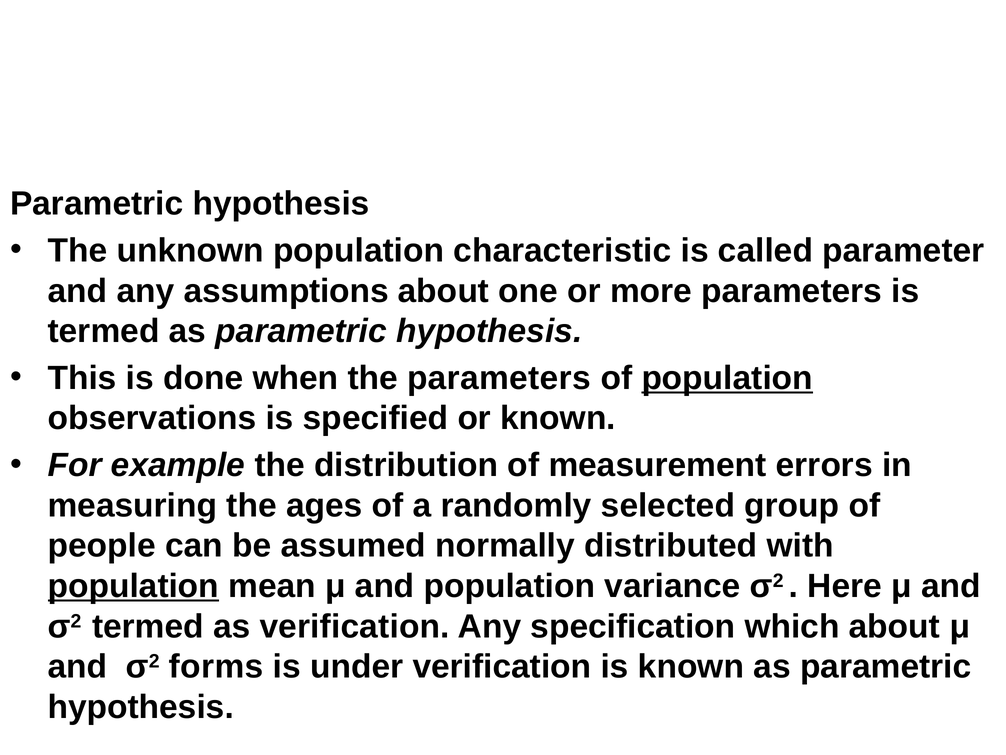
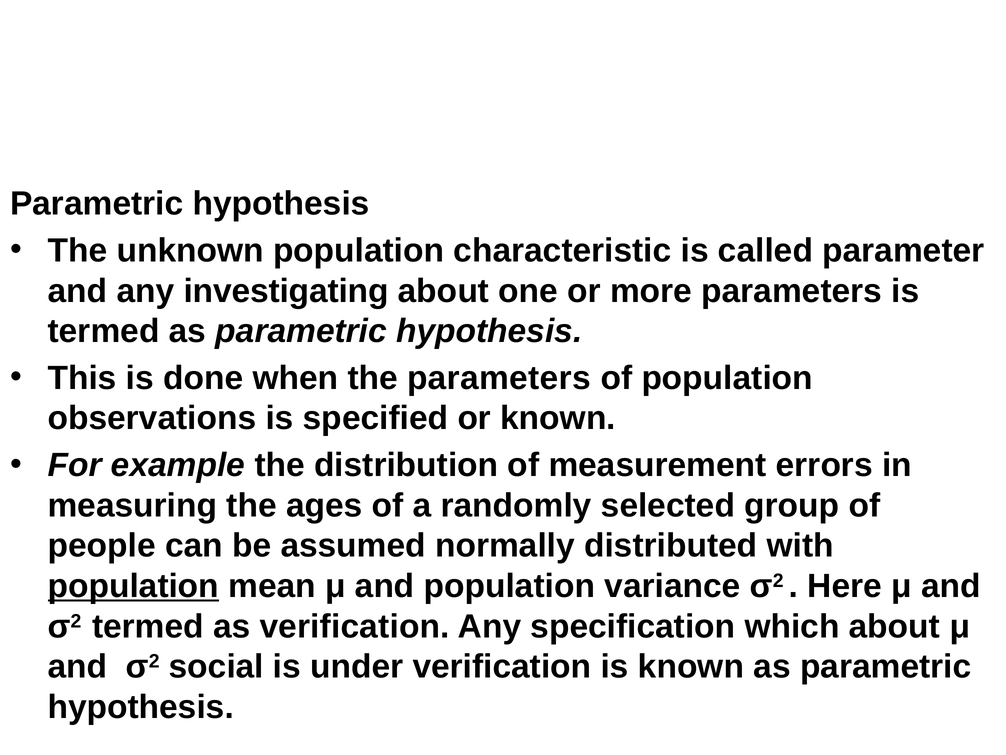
assumptions: assumptions -> investigating (286, 291)
population underline: present -> none (727, 378)
forms: forms -> social (216, 666)
